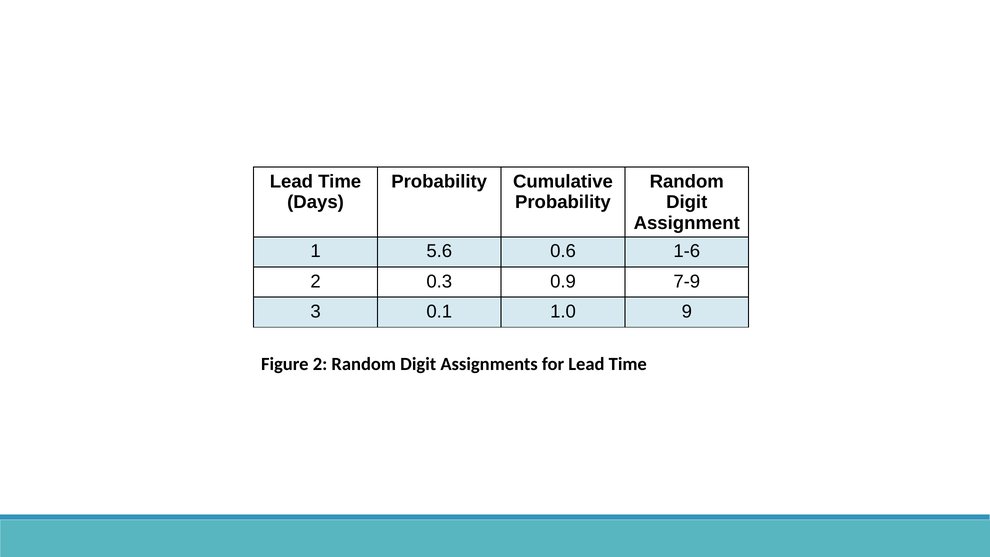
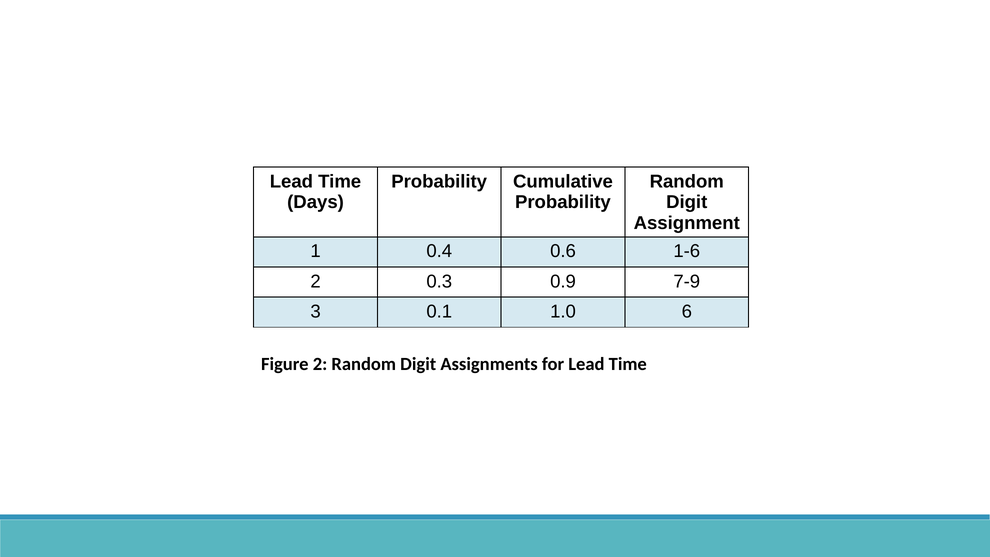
5.6: 5.6 -> 0.4 (439, 251)
9: 9 -> 6 (687, 312)
